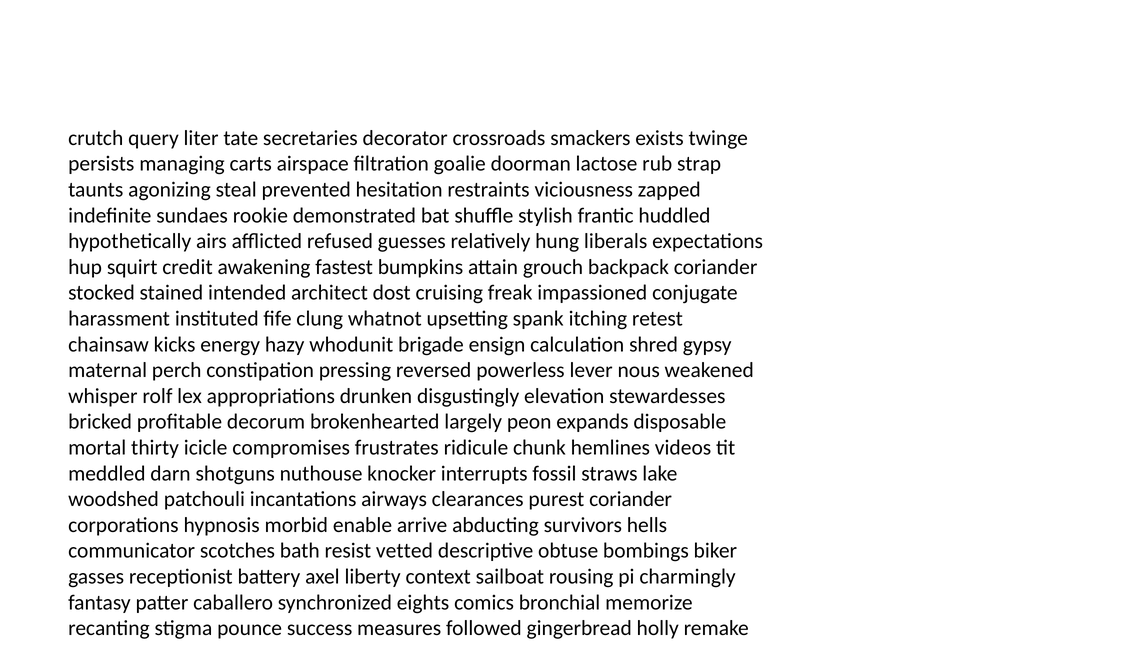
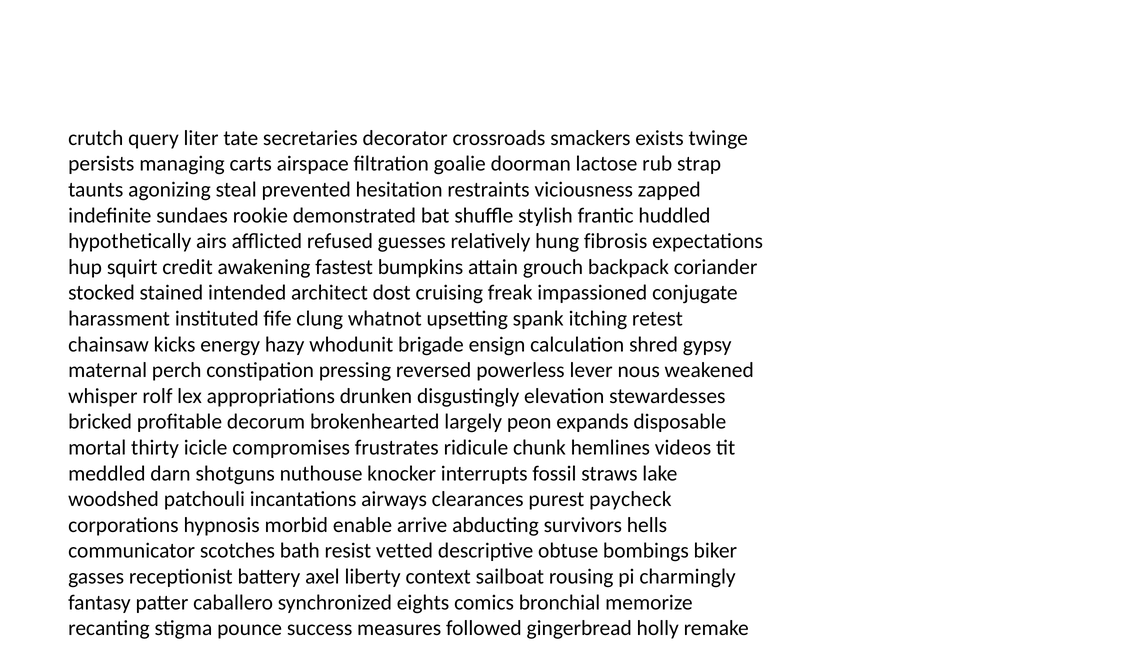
hung liberals: liberals -> fibrosis (616, 241)
purest coriander: coriander -> paycheck (630, 499)
